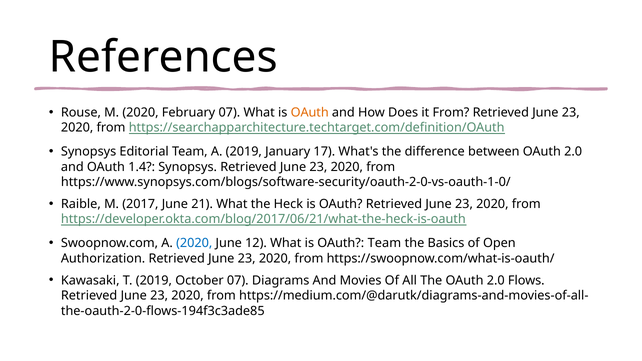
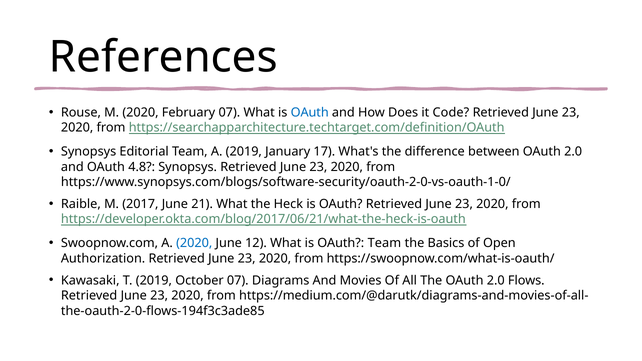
OAuth colour: orange -> blue (310, 113)
it From: From -> Code (451, 113)
1.4: 1.4 -> 4.8 (142, 167)
